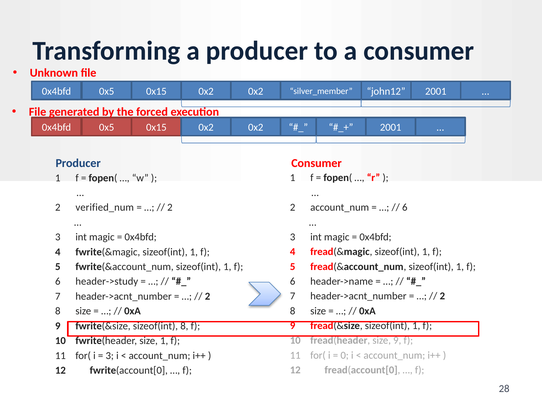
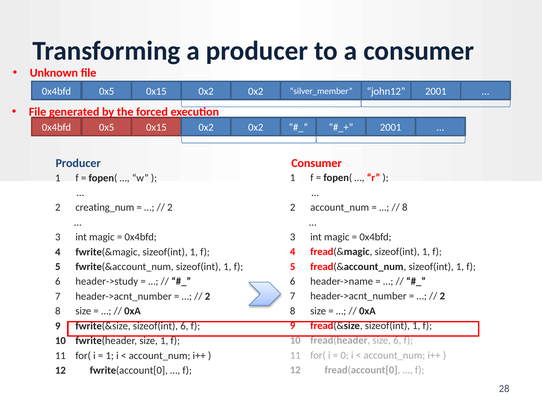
verified_num: verified_num -> creating_num (105, 207)
6: 6 -> 8 (405, 207)
sizeof(int 8: 8 -> 6 (184, 326)
size 9: 9 -> 6 (397, 340)
3: 3 -> 1 (110, 355)
